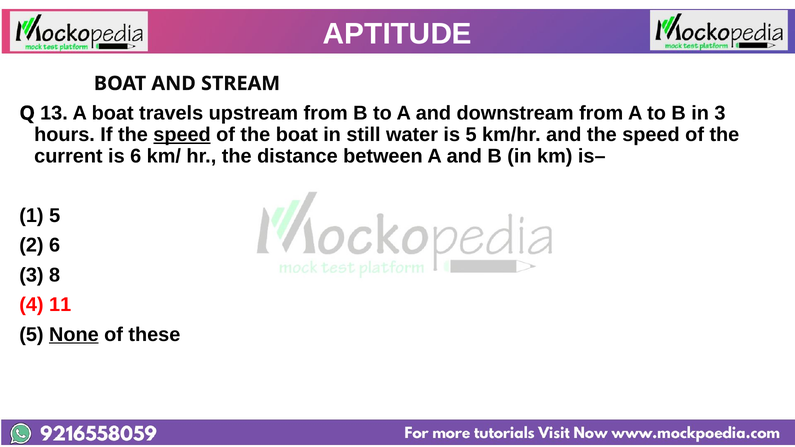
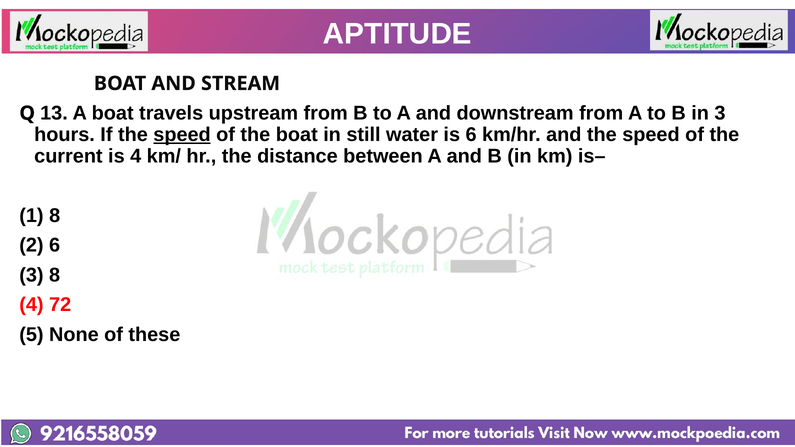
is 5: 5 -> 6 (471, 135)
is 6: 6 -> 4 (136, 156)
5: 5 -> 8 (55, 216)
11: 11 -> 72 (60, 305)
None underline: present -> none (74, 335)
